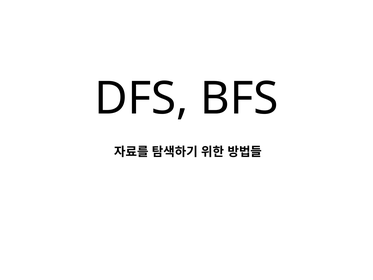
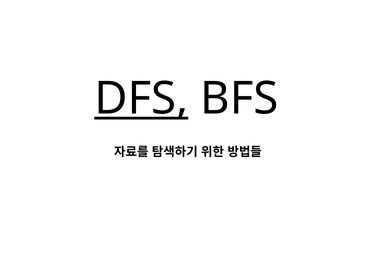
DFS underline: none -> present (141, 98)
